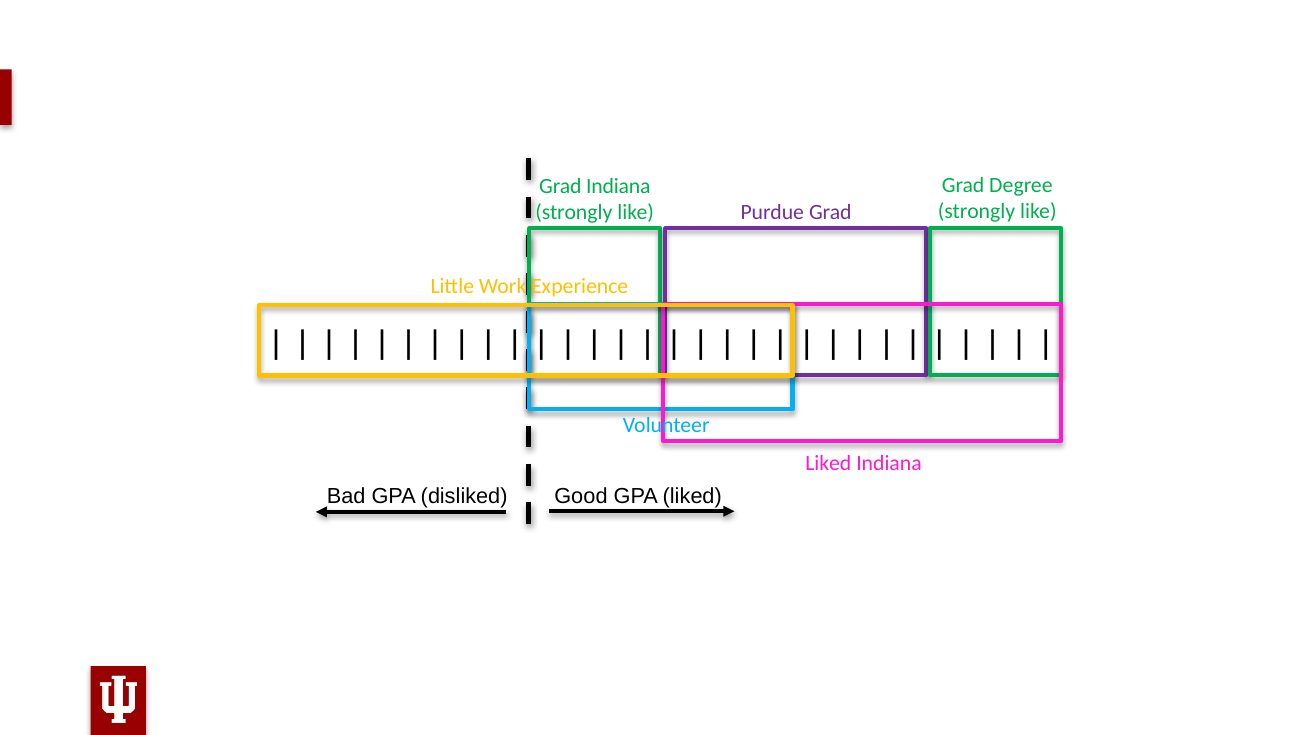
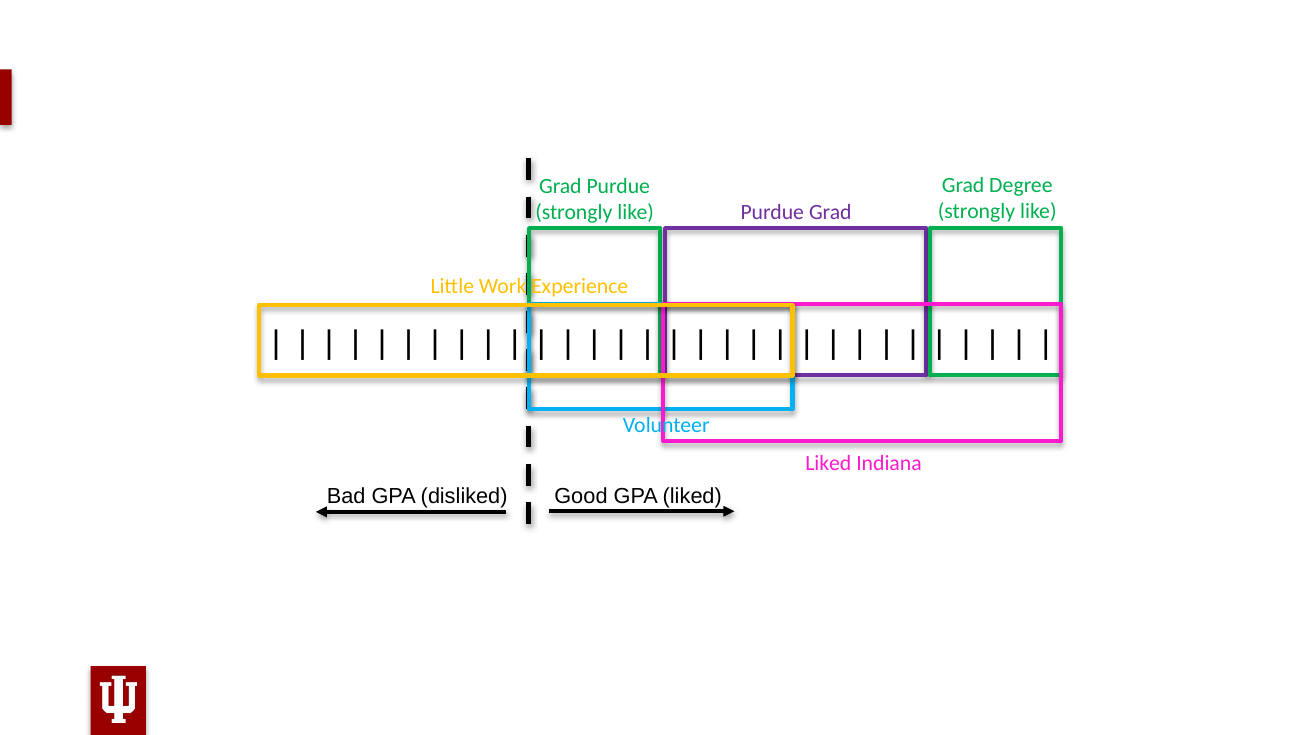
Grad Indiana: Indiana -> Purdue (618, 186)
